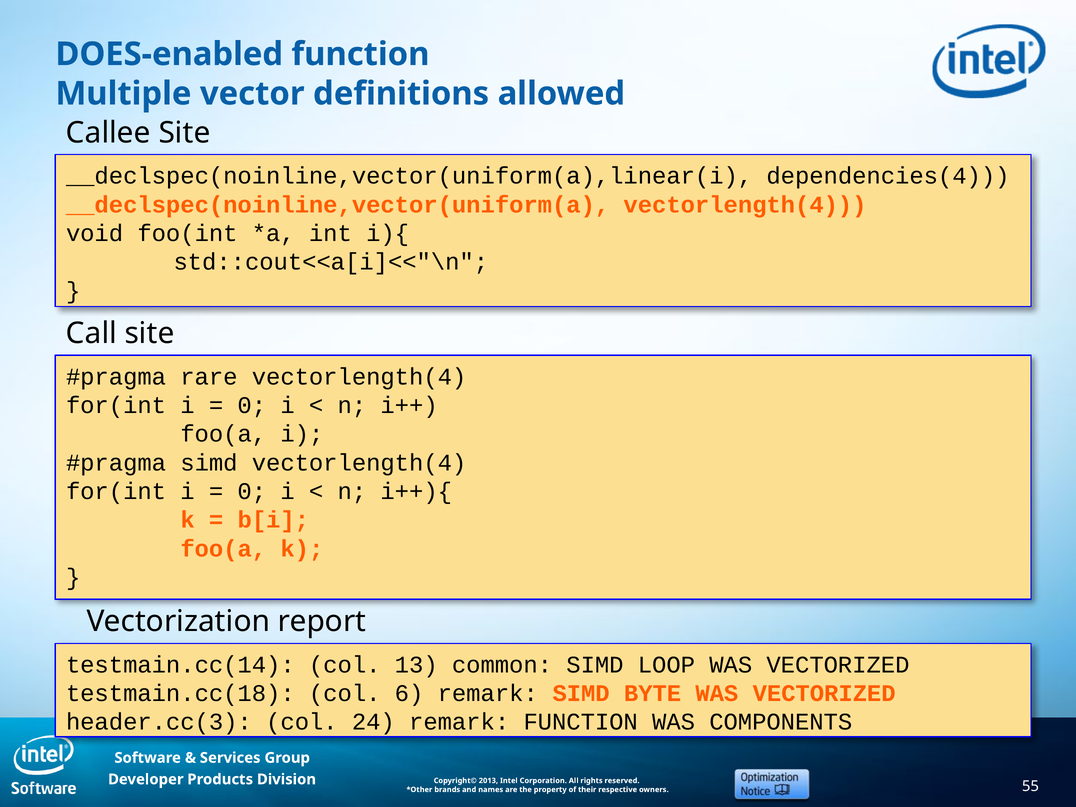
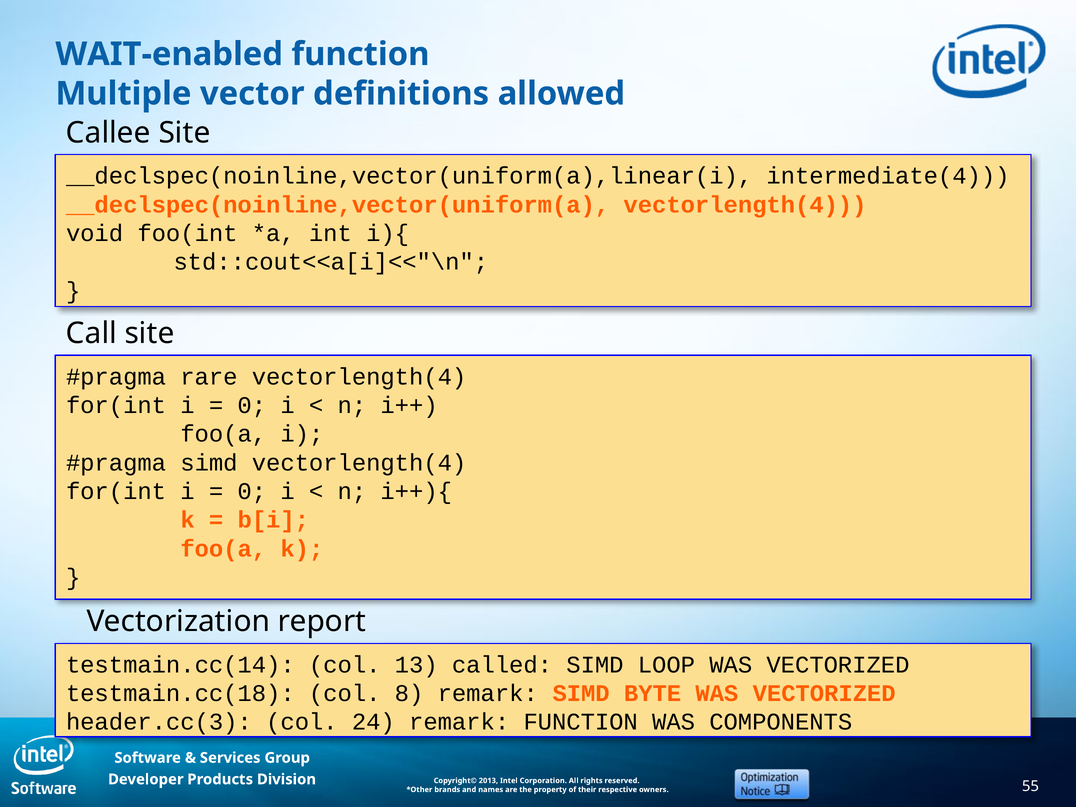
DOES-enabled: DOES-enabled -> WAIT-enabled (169, 54)
dependencies(4: dependencies(4 -> intermediate(4 (888, 176)
common: common -> called (502, 665)
6: 6 -> 8 (409, 693)
